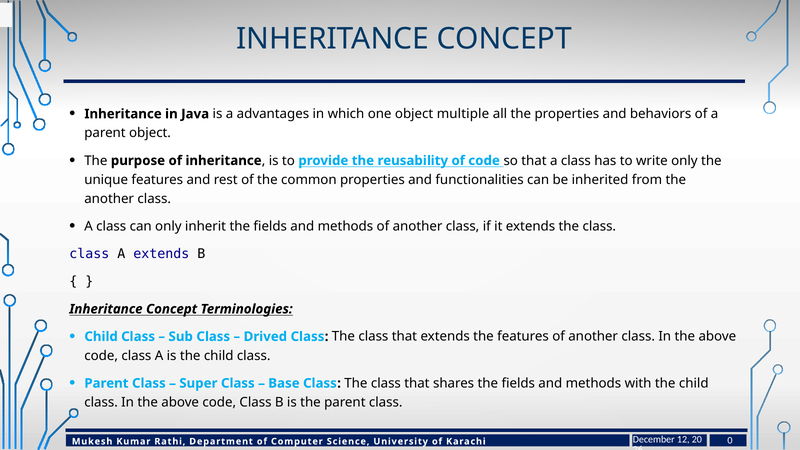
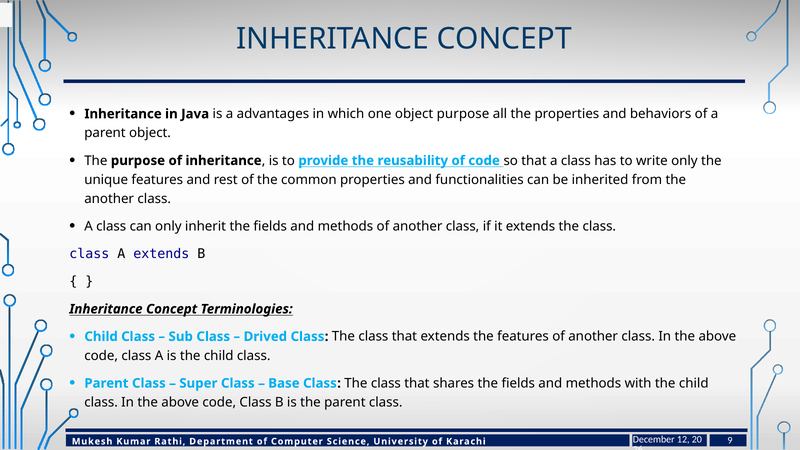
object multiple: multiple -> purpose (463, 114)
0: 0 -> 9 (730, 440)
